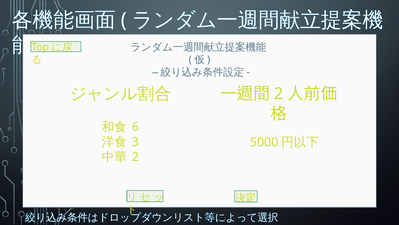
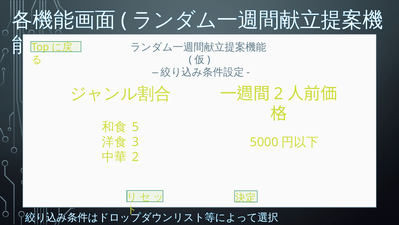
6: 6 -> 5 (135, 127)
